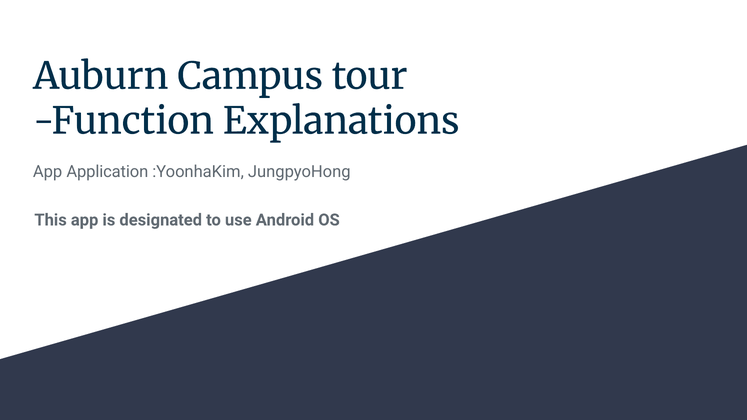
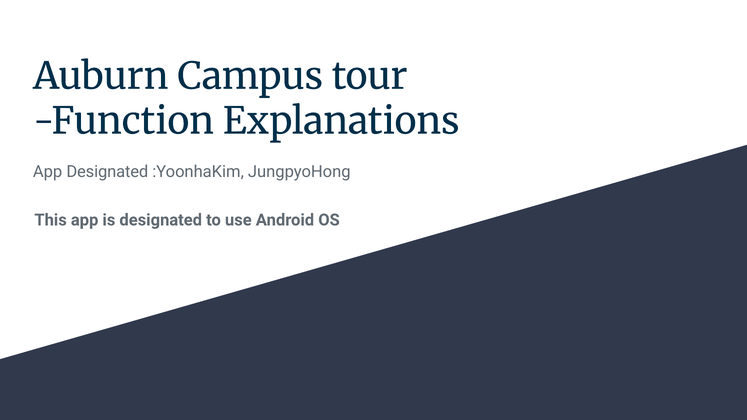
App Application: Application -> Designated (107, 172)
